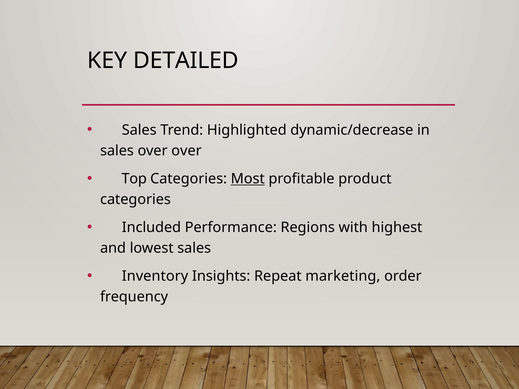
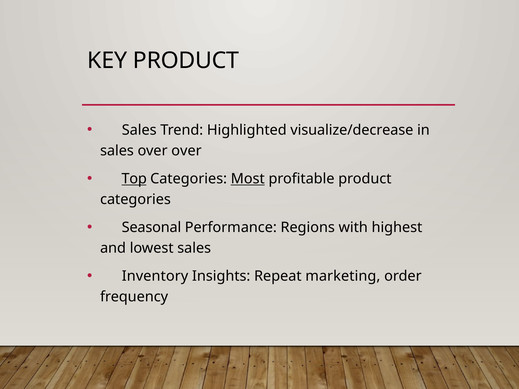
KEY DETAILED: DETAILED -> PRODUCT (186, 61)
dynamic/decrease: dynamic/decrease -> visualize/decrease (352, 130)
Top underline: none -> present (134, 179)
Included: Included -> Seasonal (151, 228)
